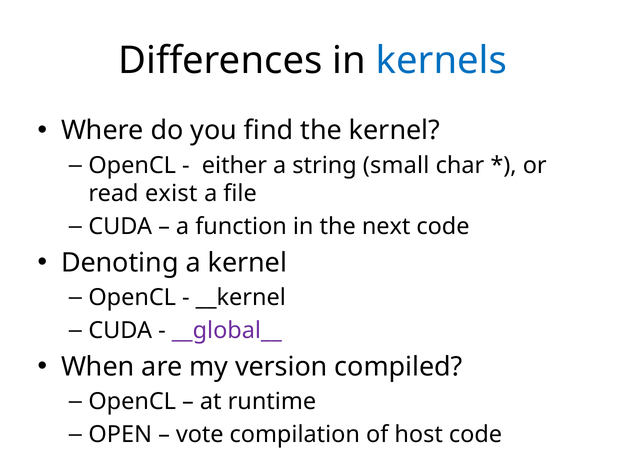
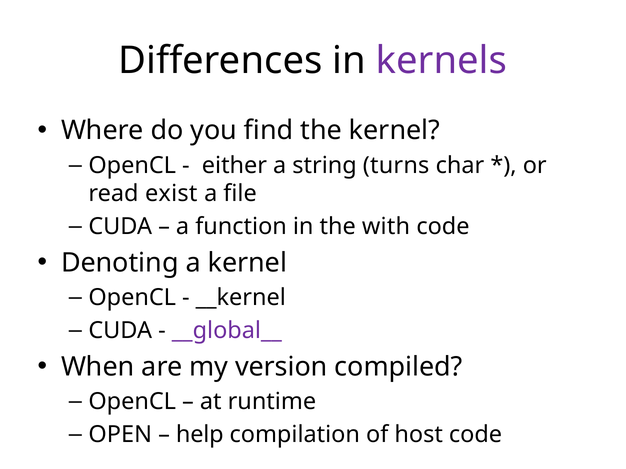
kernels colour: blue -> purple (441, 61)
small: small -> turns (396, 166)
next: next -> with (386, 227)
vote: vote -> help (200, 435)
